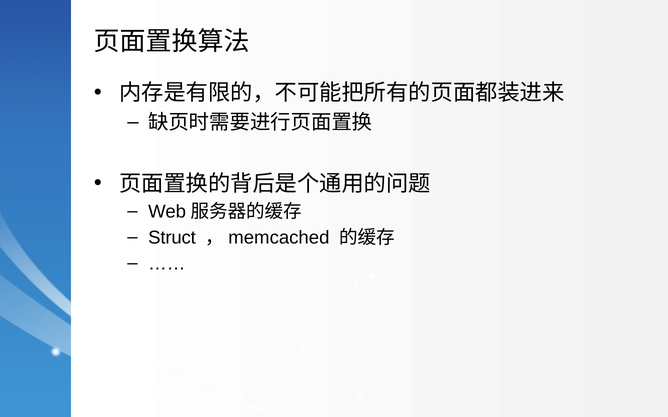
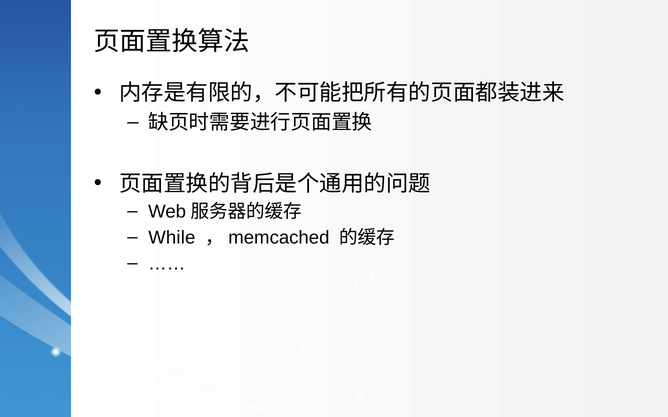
Struct: Struct -> While (172, 238)
